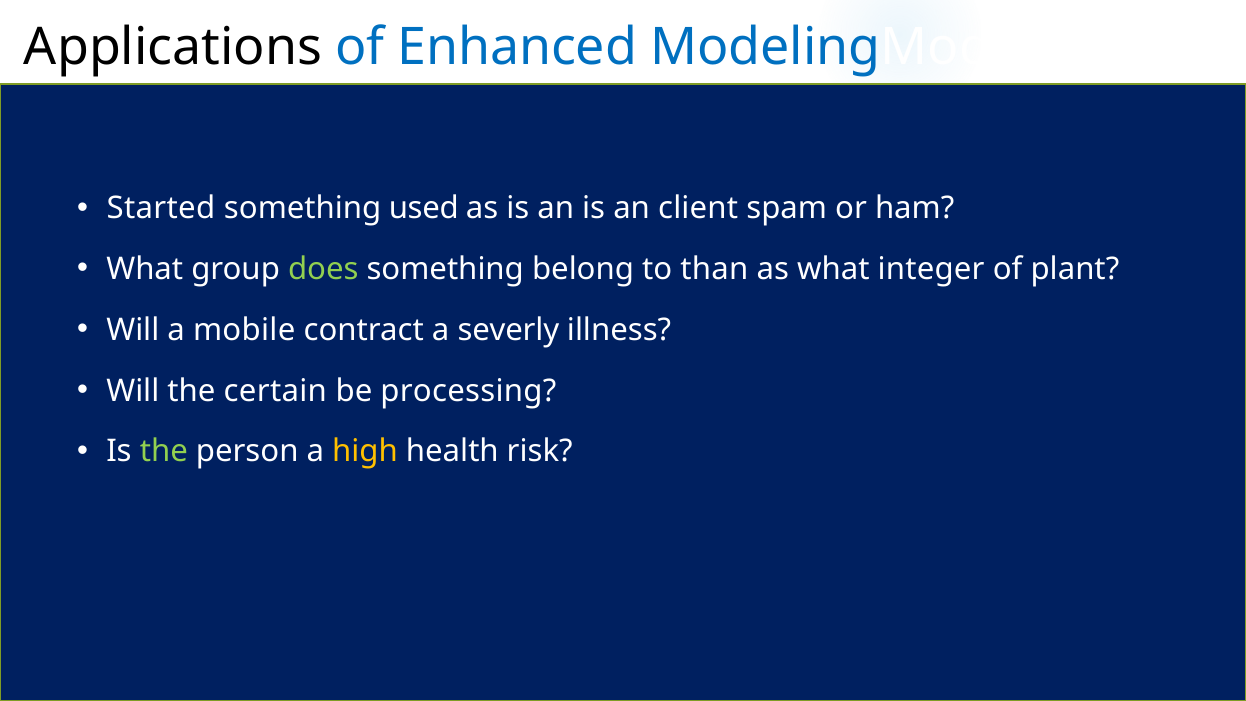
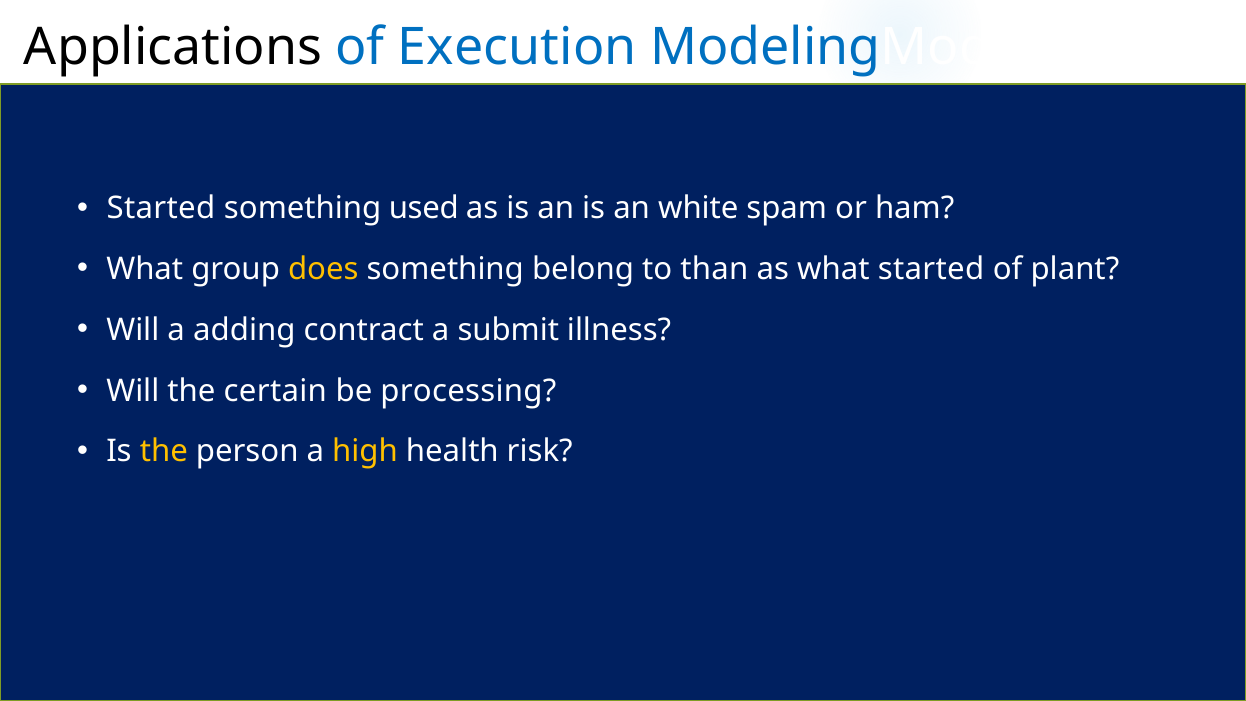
Enhanced: Enhanced -> Execution (517, 47)
client: client -> white (698, 209)
does colour: light green -> yellow (323, 269)
what integer: integer -> started (931, 269)
mobile: mobile -> adding (244, 330)
severly: severly -> submit (508, 330)
the colour: light green -> yellow (164, 452)
